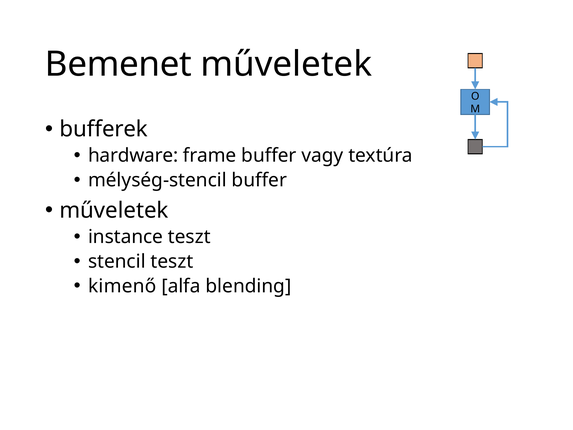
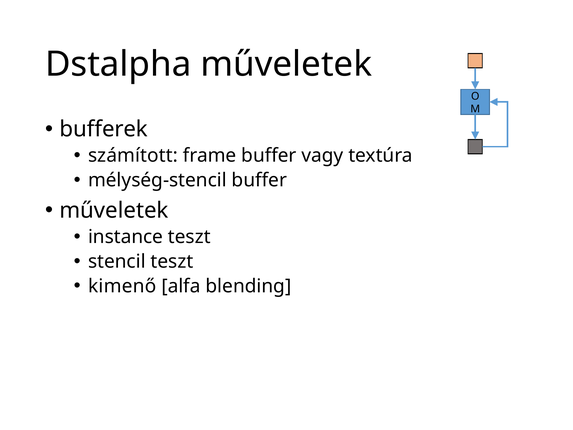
Bemenet: Bemenet -> Dstalpha (118, 64)
hardware: hardware -> számított (133, 156)
